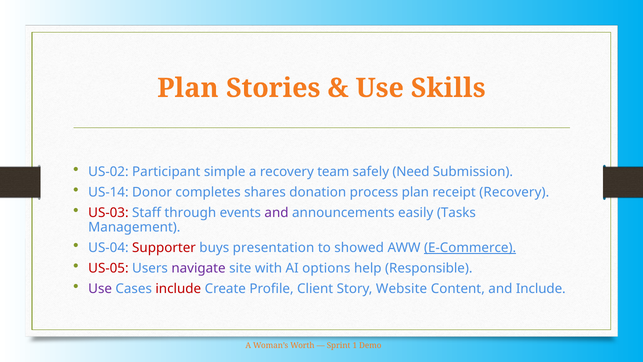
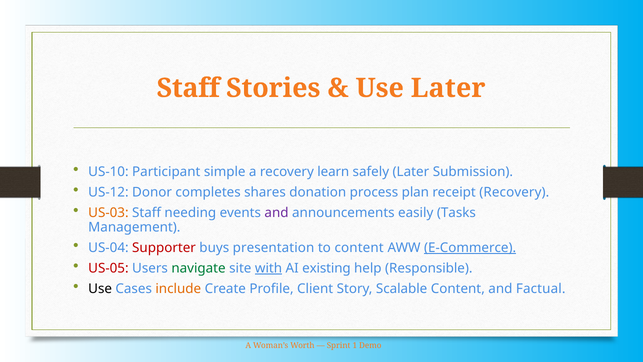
Plan: Plan -> Staff (188, 88)
Use Skills: Skills -> Later (448, 88)
US-02: US-02 -> US-10 (108, 172)
team: team -> learn (333, 172)
safely Need: Need -> Later (411, 172)
US-14: US-14 -> US-12 (108, 192)
US-03 colour: red -> orange (108, 213)
through: through -> needing (190, 213)
to showed: showed -> content (359, 247)
navigate colour: purple -> green (199, 268)
with underline: none -> present (269, 268)
options: options -> existing (326, 268)
Use colour: purple -> black (100, 288)
include colour: red -> orange (178, 288)
Website: Website -> Scalable (402, 288)
and Include: Include -> Factual (541, 288)
